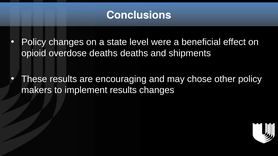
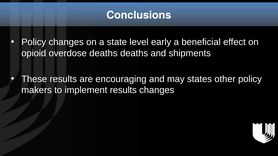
were: were -> early (161, 42)
chose: chose -> states (199, 79)
